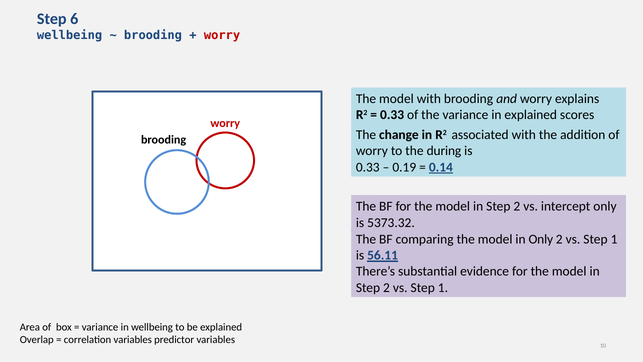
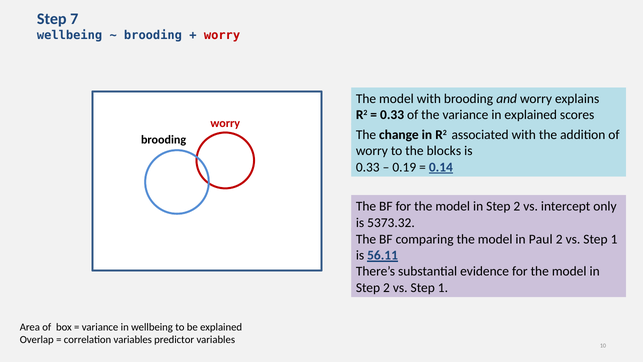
6: 6 -> 7 (74, 19)
during: during -> blocks (444, 151)
in Only: Only -> Paul (541, 239)
